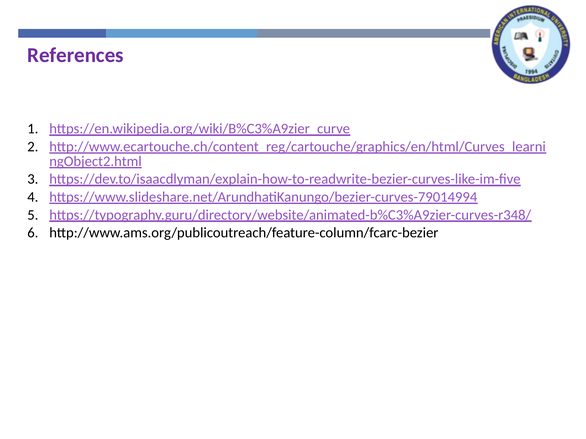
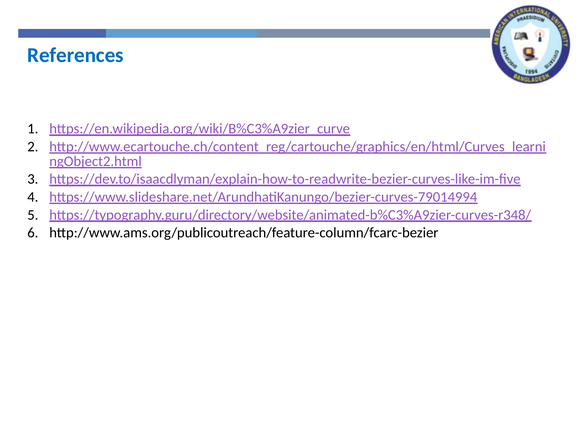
References colour: purple -> blue (75, 55)
